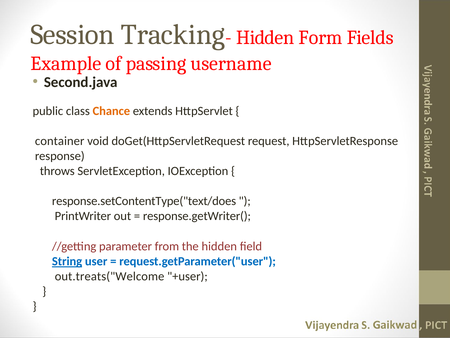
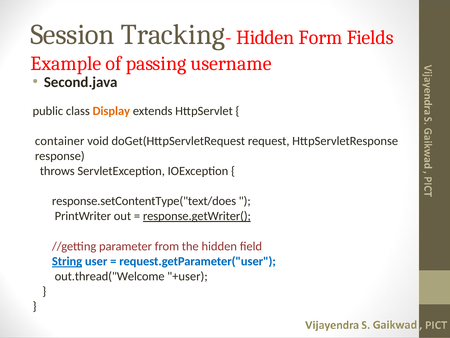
Chance: Chance -> Display (111, 111)
response.getWriter( underline: none -> present (197, 216)
out.treats("Welcome: out.treats("Welcome -> out.thread("Welcome (110, 276)
